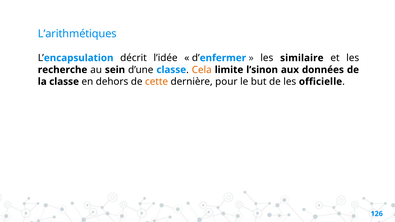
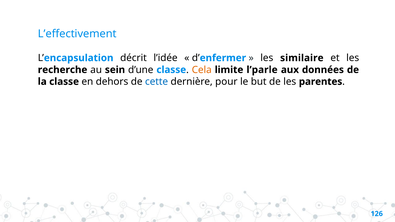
L’arithmétiques: L’arithmétiques -> L’effectivement (77, 34)
l’sinon: l’sinon -> l’parle (262, 70)
cette colour: orange -> blue (157, 82)
officielle: officielle -> parentes (321, 82)
